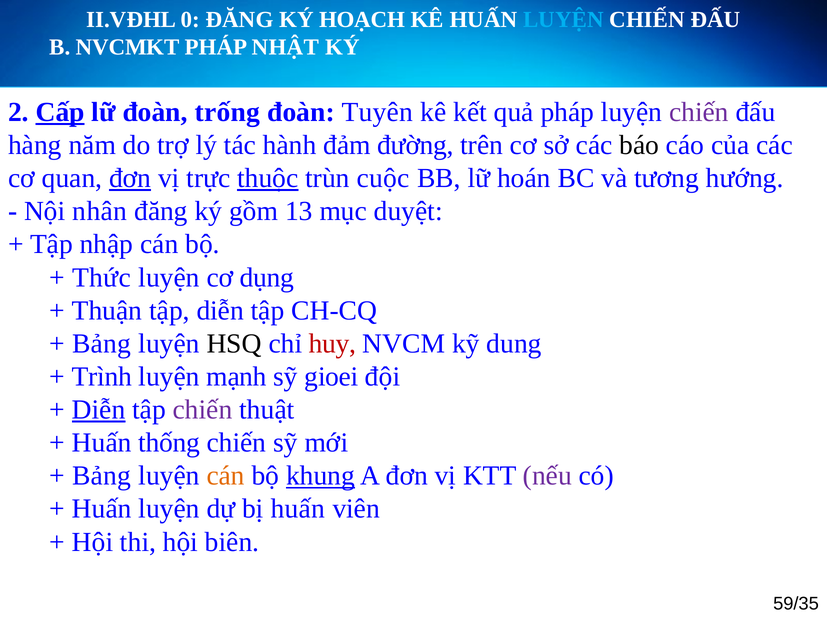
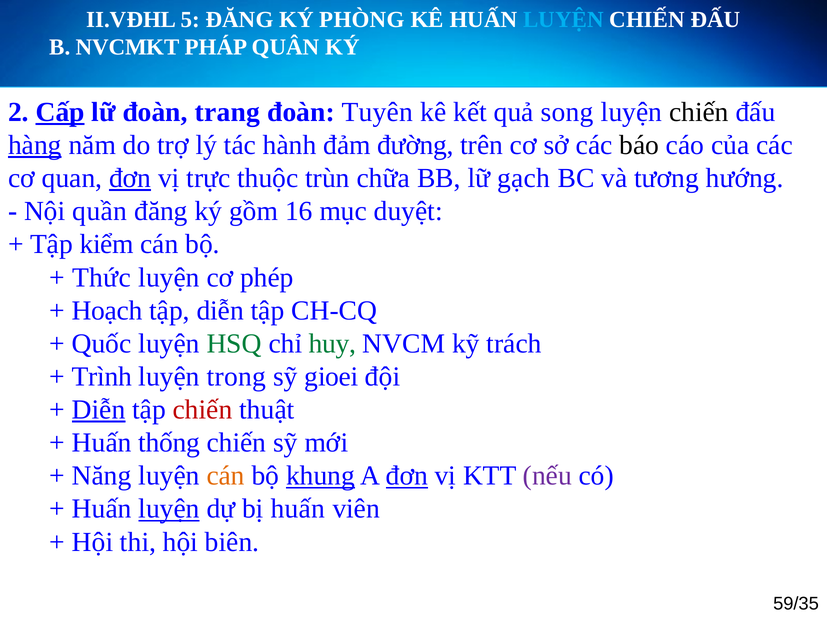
0: 0 -> 5 (190, 19)
HOẠCH: HOẠCH -> PHÒNG (362, 19)
NHẬT: NHẬT -> QUÂN (286, 47)
trống: trống -> trang (227, 112)
quả pháp: pháp -> song (567, 112)
chiến colour: purple -> black (699, 112)
hàng underline: none -> present (35, 145)
thuộc underline: present -> none (268, 178)
cuộc: cuộc -> chữa (383, 178)
hoán: hoán -> gạch (524, 178)
nhân: nhân -> quần (100, 211)
13: 13 -> 16 (299, 211)
nhập: nhập -> kiểm (107, 244)
dụng: dụng -> phép (267, 278)
Thuận: Thuận -> Hoạch (107, 311)
Bảng: Bảng -> Quốc (102, 344)
HSQ colour: black -> green (234, 344)
huy colour: red -> green (332, 344)
dung: dung -> trách (514, 344)
mạnh: mạnh -> trong (236, 377)
chiến colour: purple -> red (203, 410)
Bảng: Bảng -> Năng (102, 476)
đơn underline: none -> present (407, 476)
luyện underline: none -> present (169, 509)
